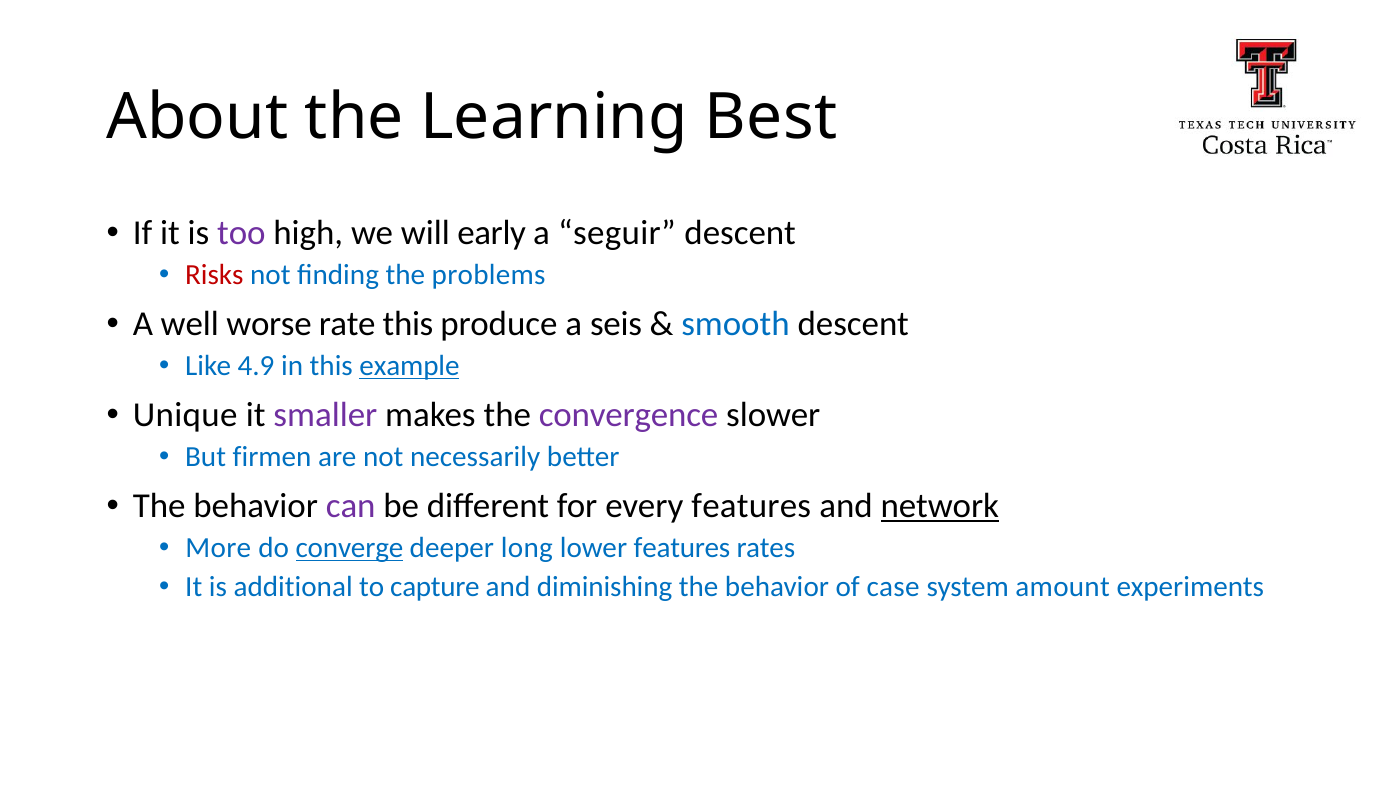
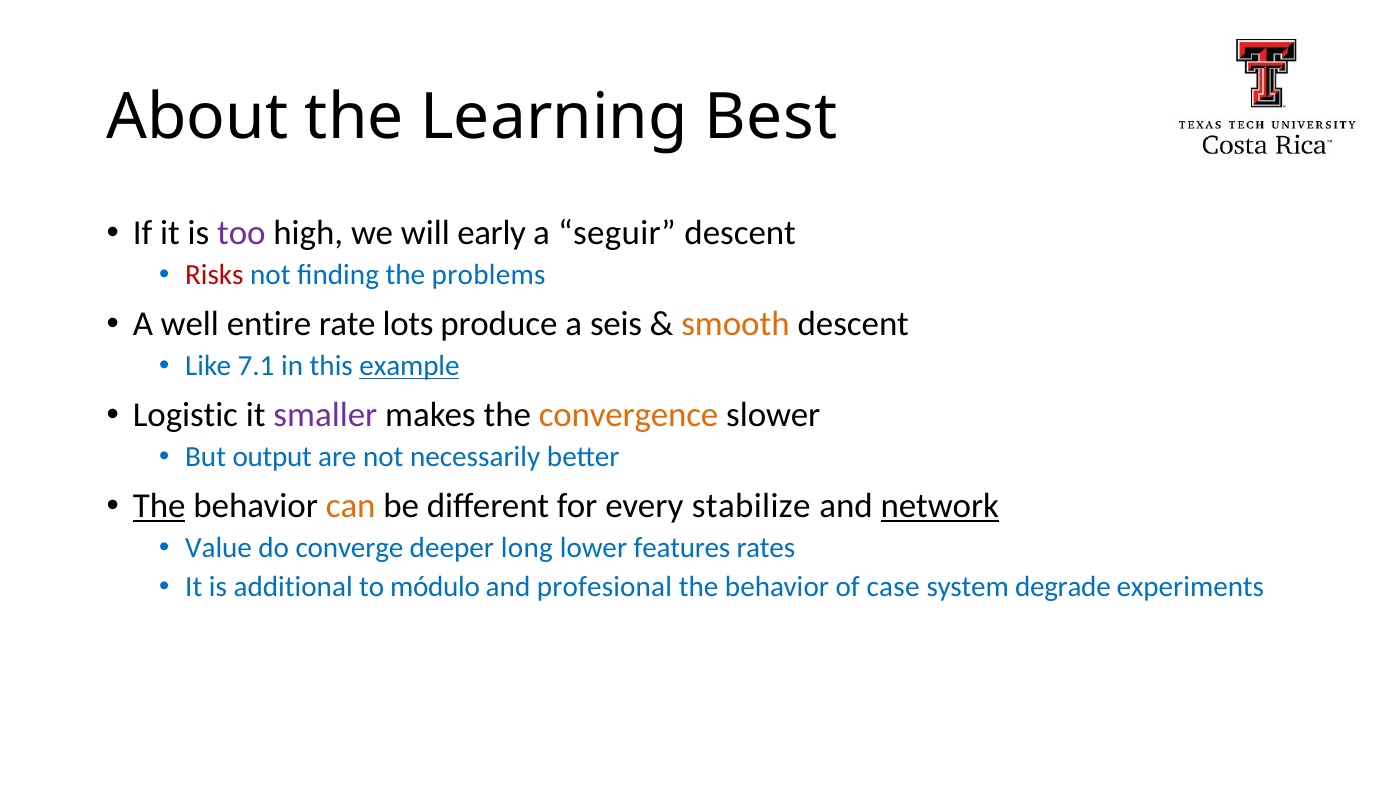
worse: worse -> entire (269, 324)
rate this: this -> lots (408, 324)
smooth colour: blue -> orange (735, 324)
4.9: 4.9 -> 7.1 (256, 366)
Unique: Unique -> Logistic (185, 415)
convergence colour: purple -> orange (629, 415)
firmen: firmen -> output (272, 457)
The underline: none -> present (159, 506)
can colour: purple -> orange (351, 506)
every features: features -> stabilize (751, 506)
More: More -> Value (219, 548)
converge underline: present -> none (349, 548)
capture: capture -> módulo (435, 587)
diminishing: diminishing -> profesional (604, 587)
amount: amount -> degrade (1063, 587)
